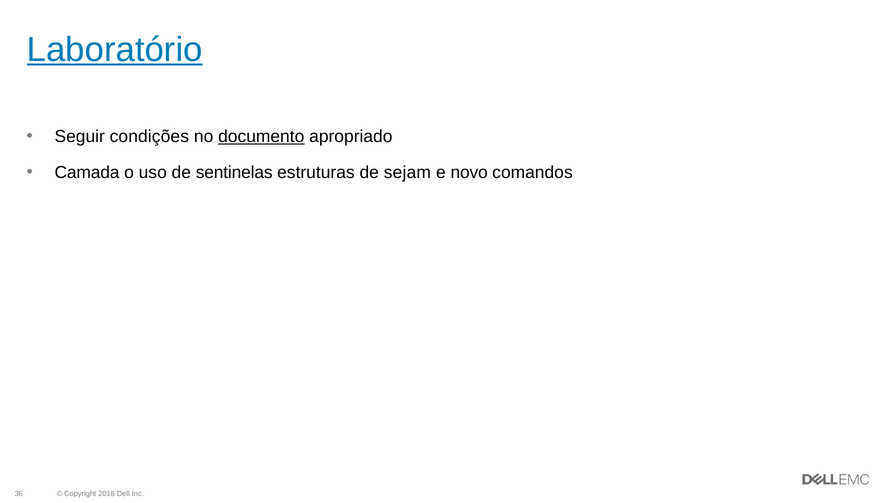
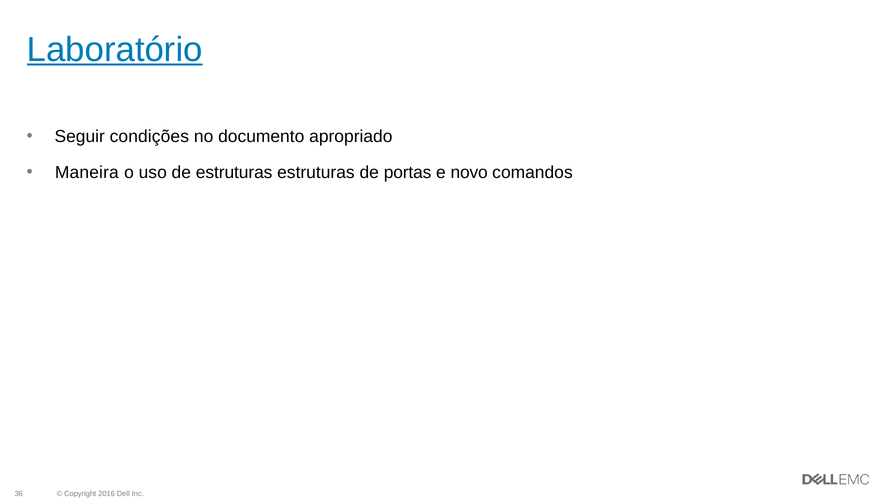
documento underline: present -> none (261, 137)
Camada: Camada -> Maneira (87, 173)
de sentinelas: sentinelas -> estruturas (234, 173)
sejam: sejam -> portas (408, 173)
